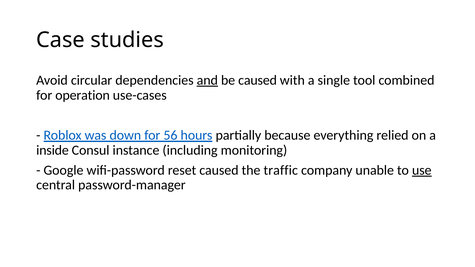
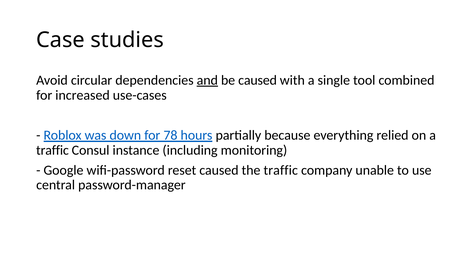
operation: operation -> increased (83, 95)
56: 56 -> 78 (170, 135)
inside: inside -> traffic (52, 150)
use underline: present -> none (422, 170)
